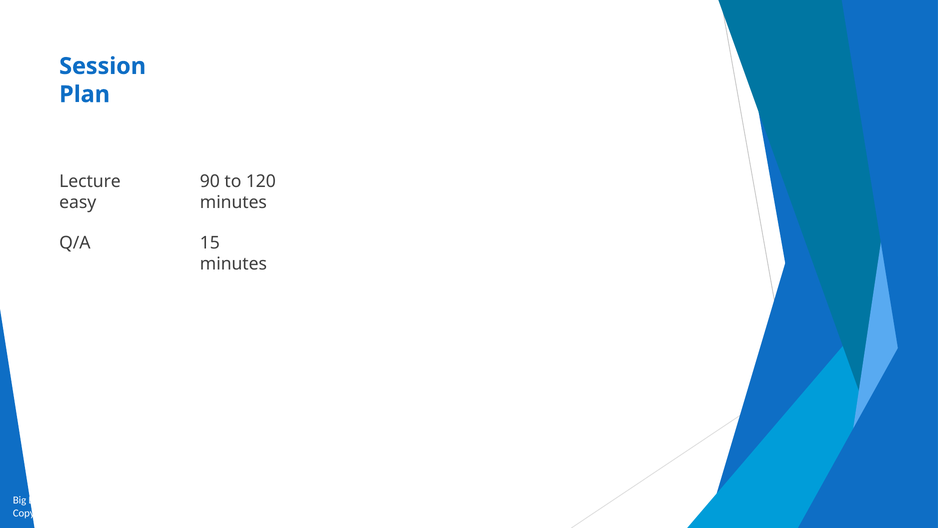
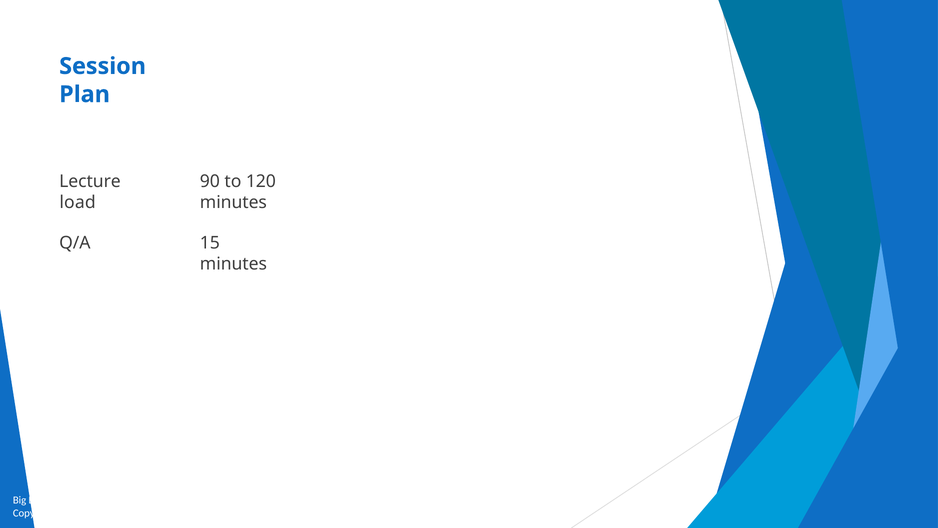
easy: easy -> load (78, 202)
